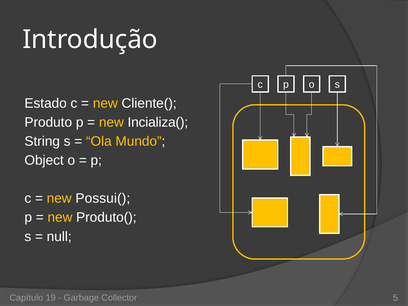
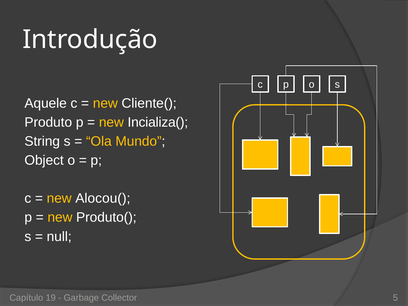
Estado: Estado -> Aquele (46, 103)
Possui(: Possui( -> Alocou( (103, 198)
